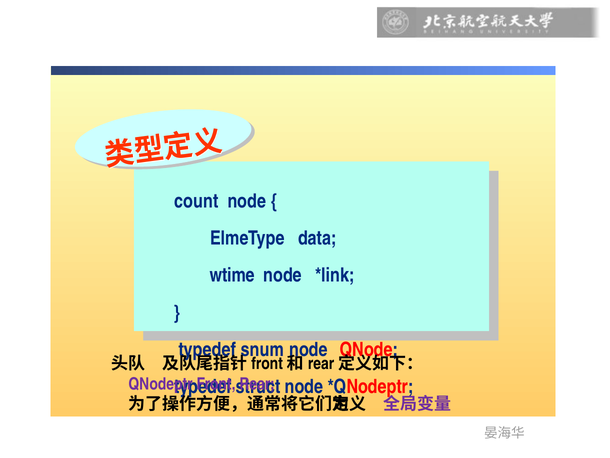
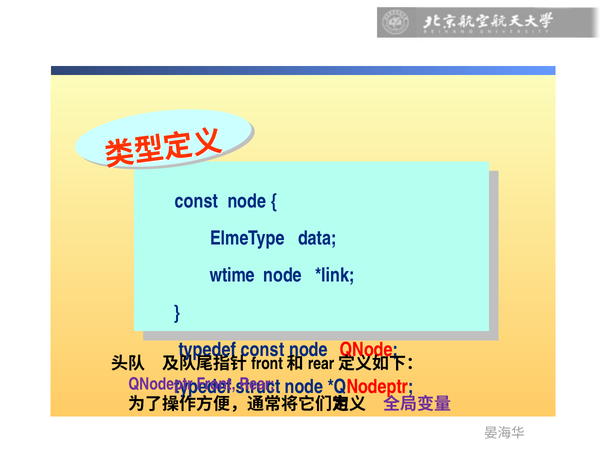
count: count -> const (196, 201)
typedef snum: snum -> const (262, 349)
